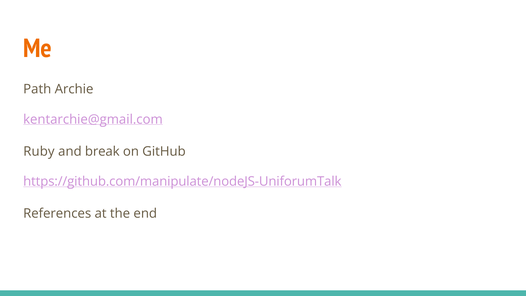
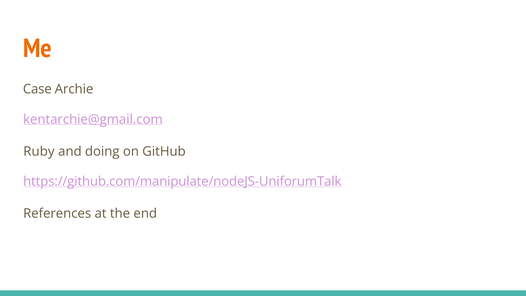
Path: Path -> Case (37, 89)
break: break -> doing (102, 151)
